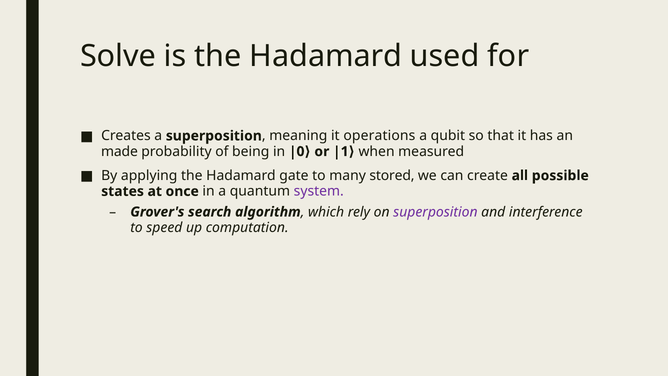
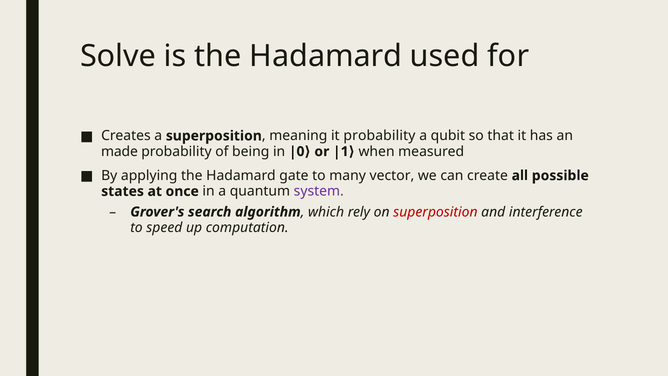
it operations: operations -> probability (379, 136)
stored: stored -> vector (392, 175)
superposition colour: purple -> red (435, 212)
